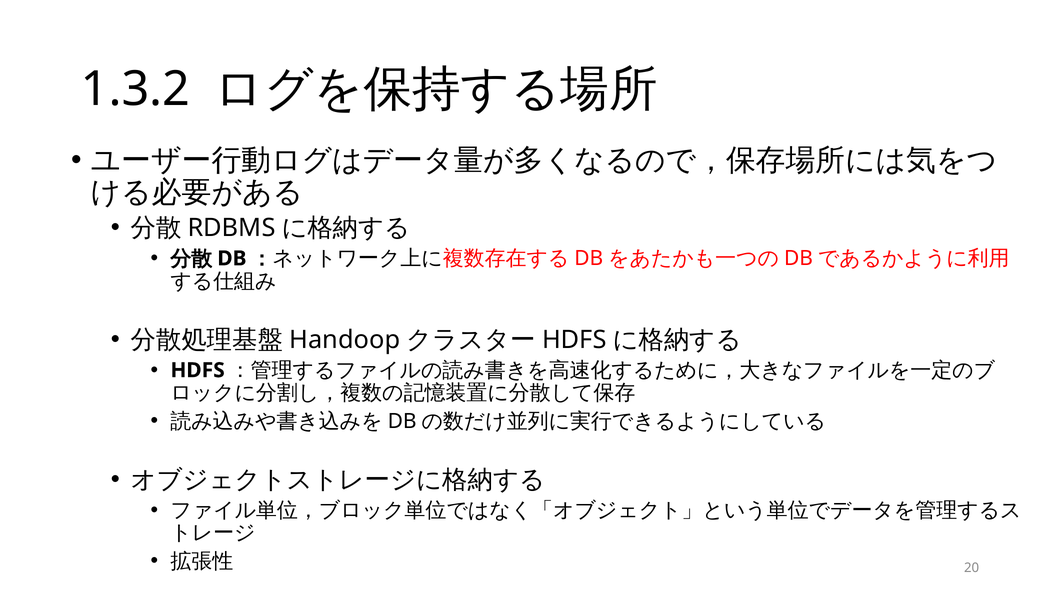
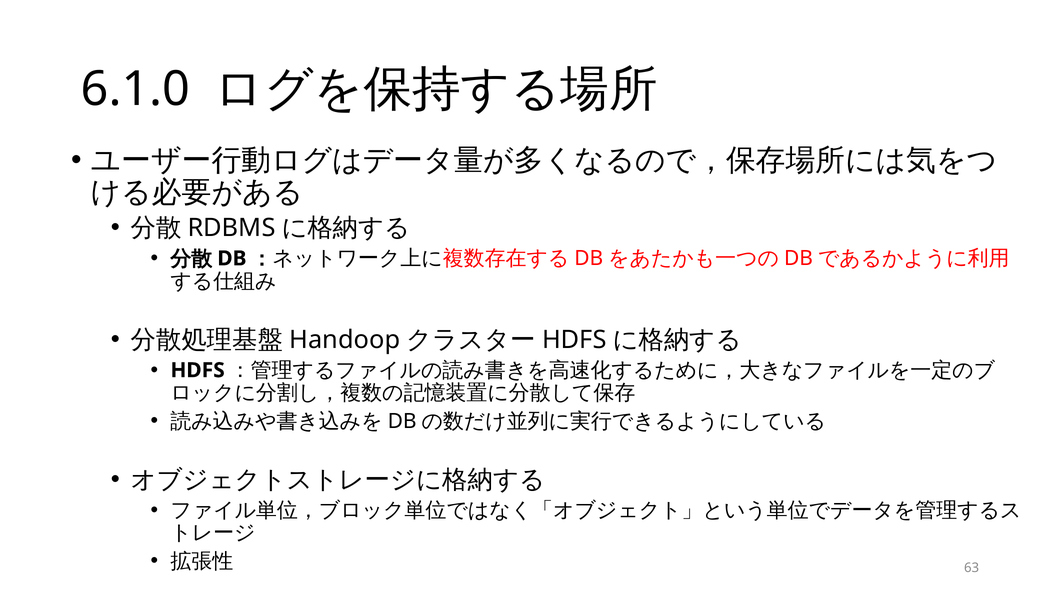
1.3.2: 1.3.2 -> 6.1.0 (135, 89)
20: 20 -> 63 (972, 568)
